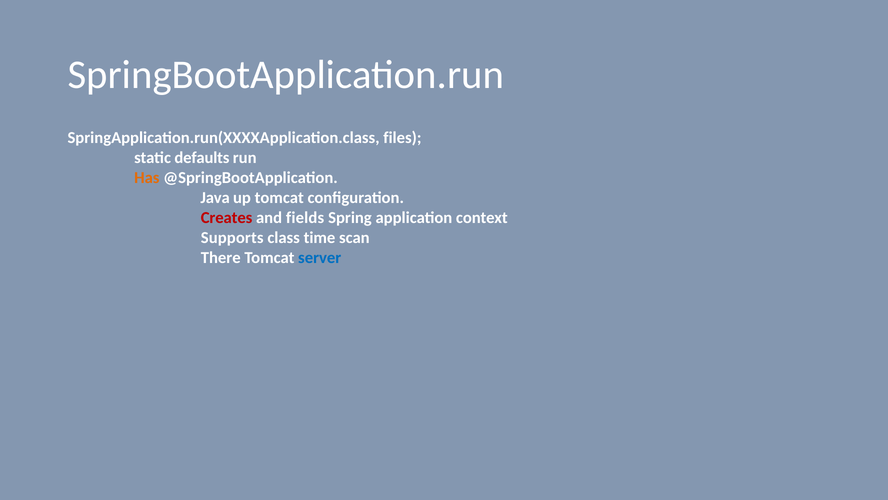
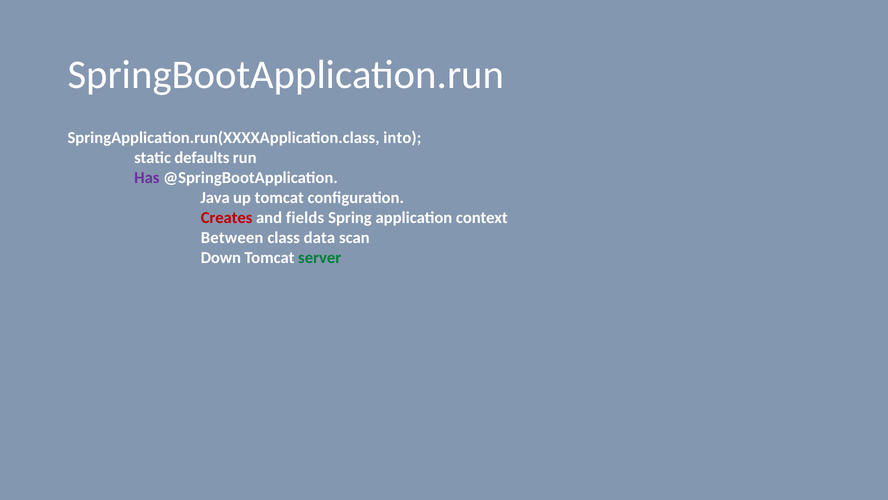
files: files -> into (402, 138)
Has colour: orange -> purple (147, 177)
Supports: Supports -> Between (232, 237)
time: time -> data (319, 237)
There: There -> Down (221, 257)
server colour: blue -> green (320, 257)
